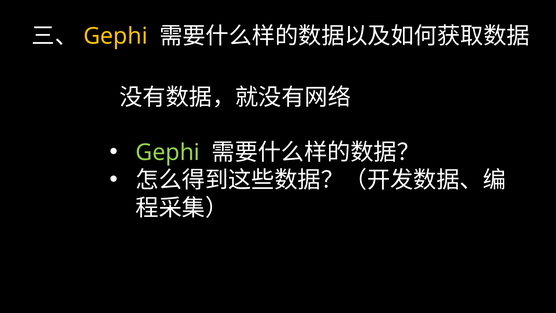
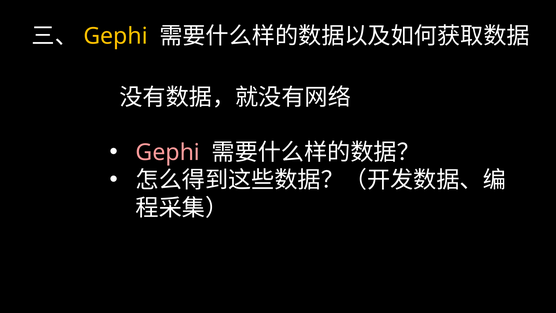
Gephi colour: light green -> pink (168, 152)
